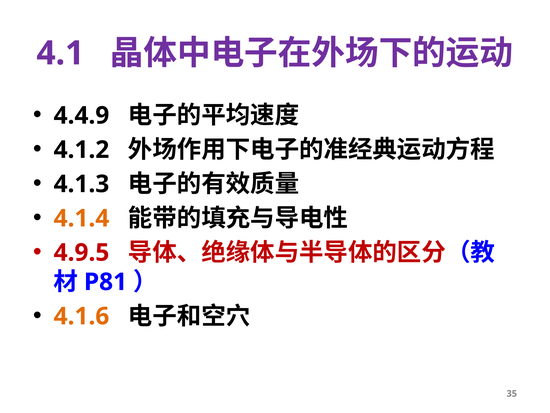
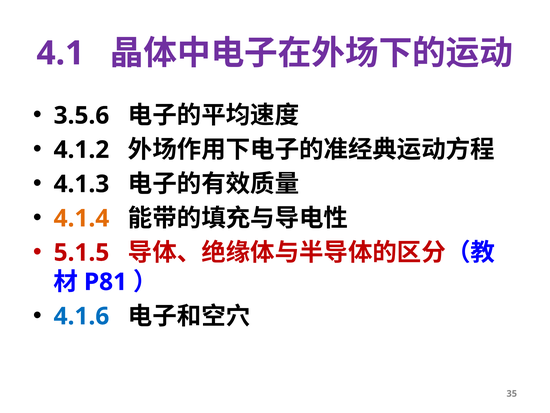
4.4.9: 4.4.9 -> 3.5.6 (81, 115)
4.9.5: 4.9.5 -> 5.1.5 (81, 252)
4.1.6 colour: orange -> blue (81, 316)
